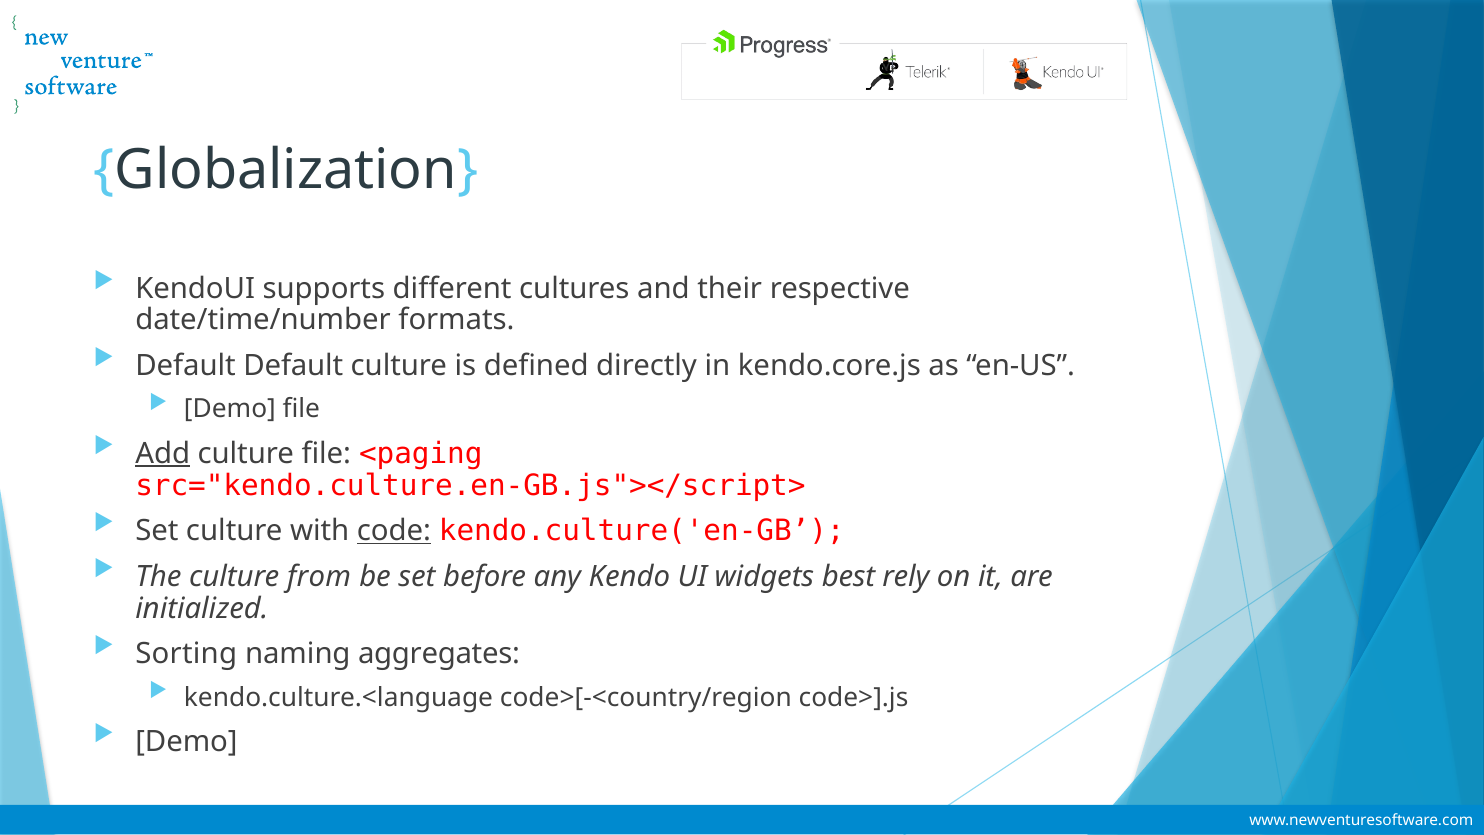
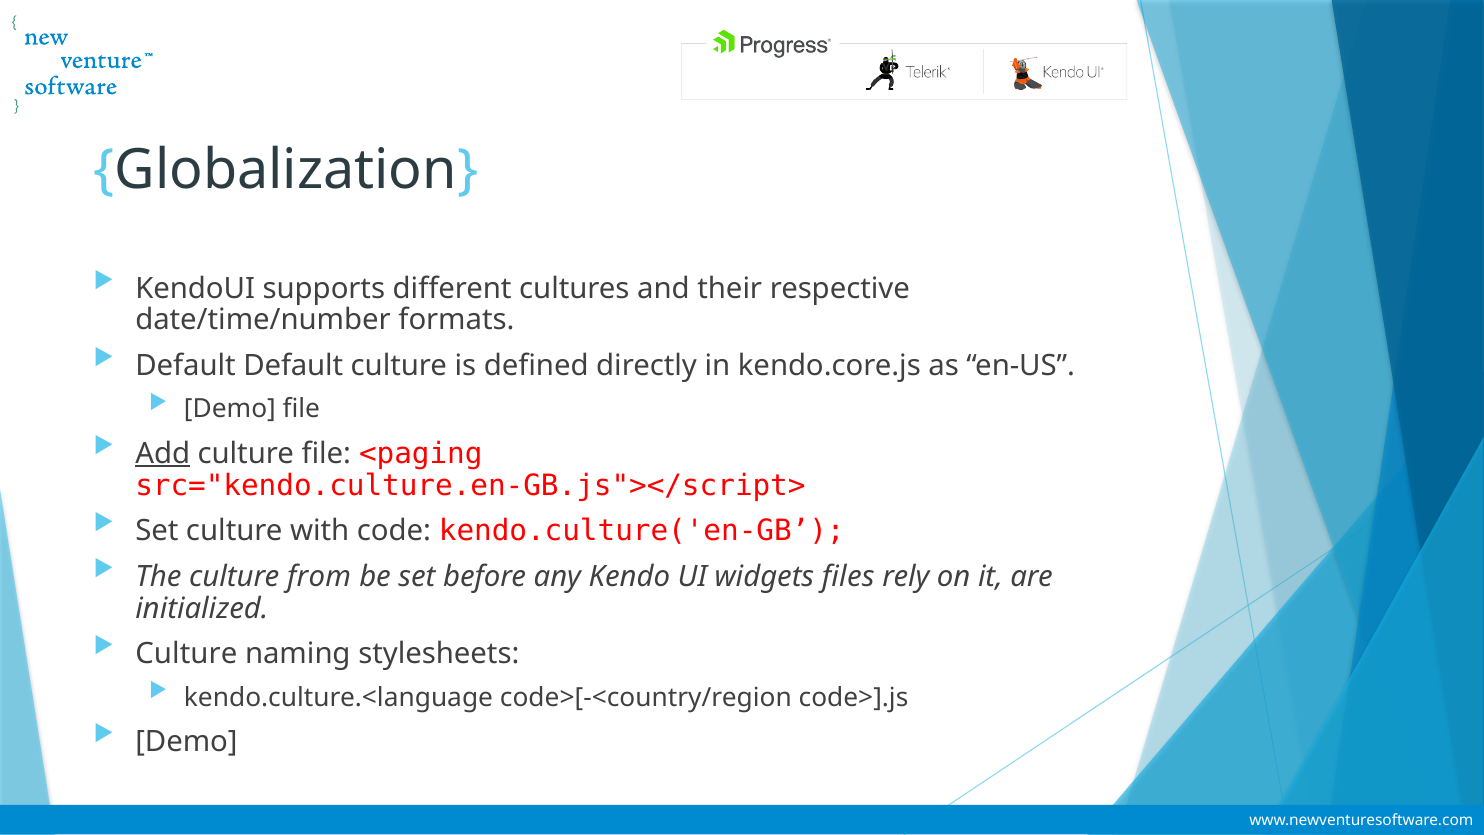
code underline: present -> none (394, 531)
best: best -> files (848, 576)
Sorting: Sorting -> Culture (186, 654)
aggregates: aggregates -> stylesheets (439, 654)
